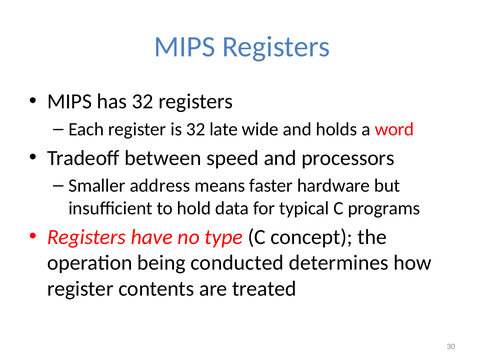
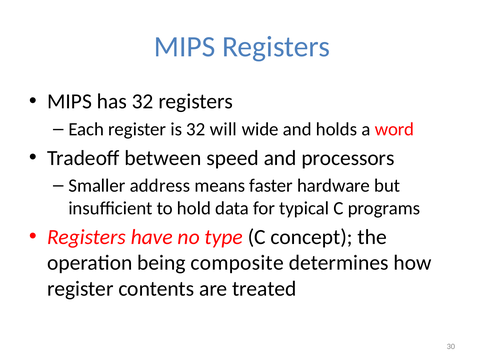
late: late -> will (223, 129)
conducted: conducted -> composite (237, 263)
